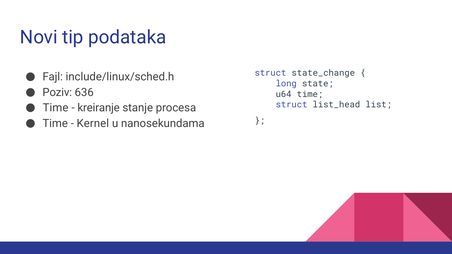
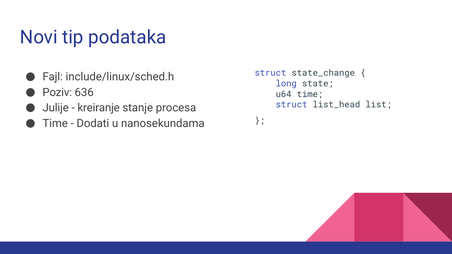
Time: Time -> Julije (56, 108)
Kernel: Kernel -> Dodati (93, 124)
